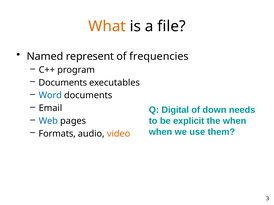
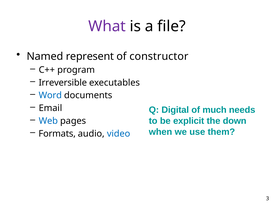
What colour: orange -> purple (107, 26)
frequencies: frequencies -> constructor (159, 56)
Documents: Documents -> Irreversible (63, 83)
down: down -> much (215, 110)
the when: when -> down (235, 121)
video colour: orange -> blue (119, 134)
